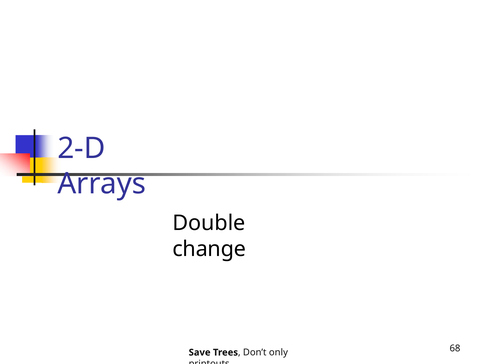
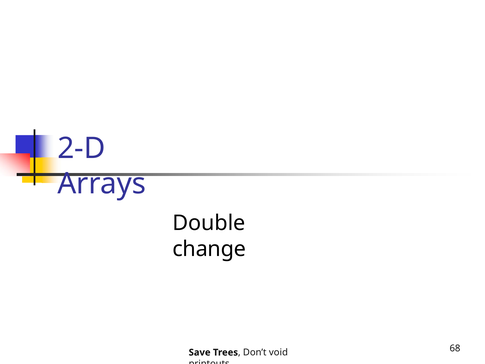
only: only -> void (278, 352)
